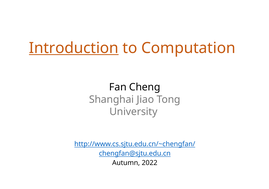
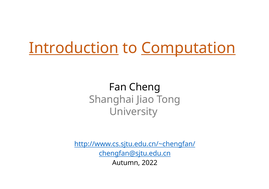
Computation underline: none -> present (188, 48)
